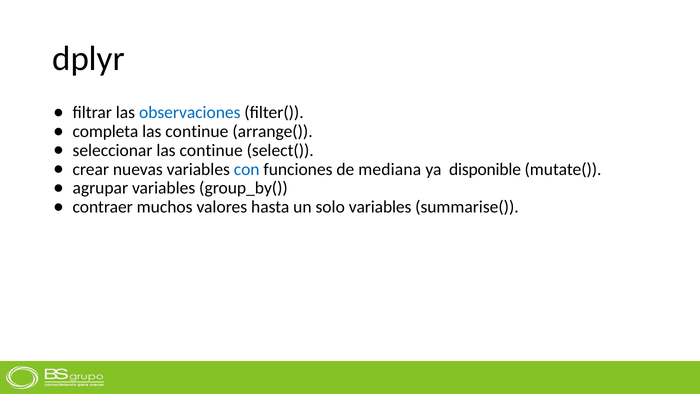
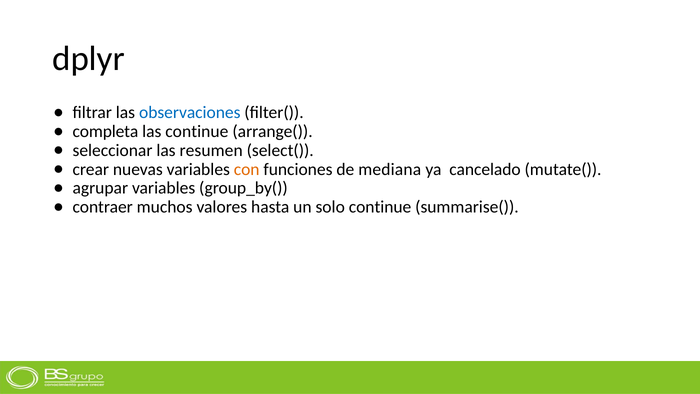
seleccionar las continue: continue -> resumen (211, 150)
con colour: blue -> orange (247, 169)
disponible: disponible -> cancelado (485, 169)
solo variables: variables -> continue (380, 207)
